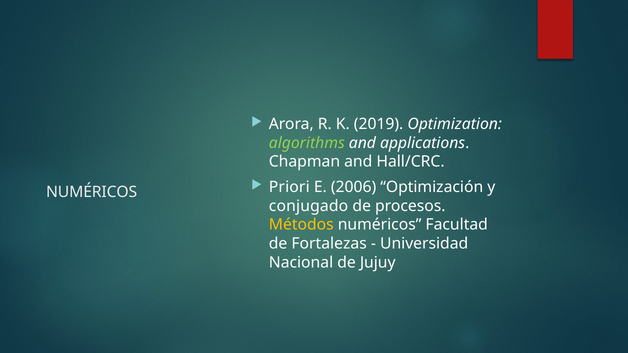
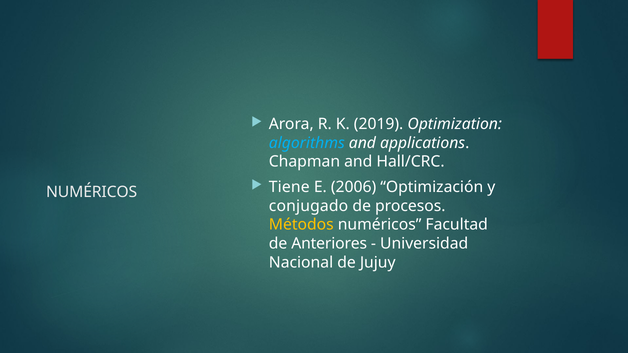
algorithms colour: light green -> light blue (307, 143)
Priori: Priori -> Tiene (289, 187)
Fortalezas: Fortalezas -> Anteriores (329, 244)
